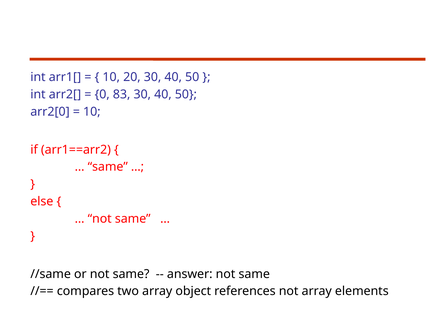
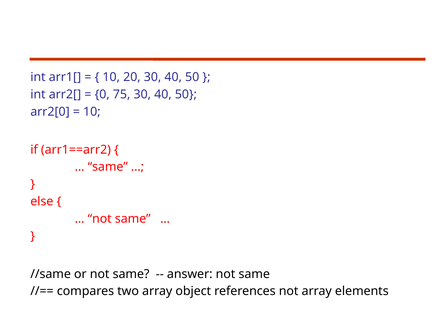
83: 83 -> 75 (122, 94)
